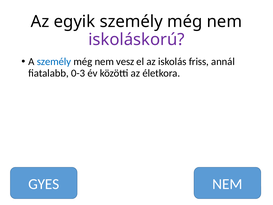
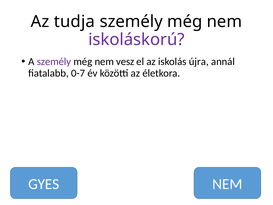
egyik: egyik -> tudja (74, 22)
személy colour: blue -> purple (54, 62)
friss: friss -> újra (199, 62)
0-3: 0-3 -> 0-7 (78, 73)
